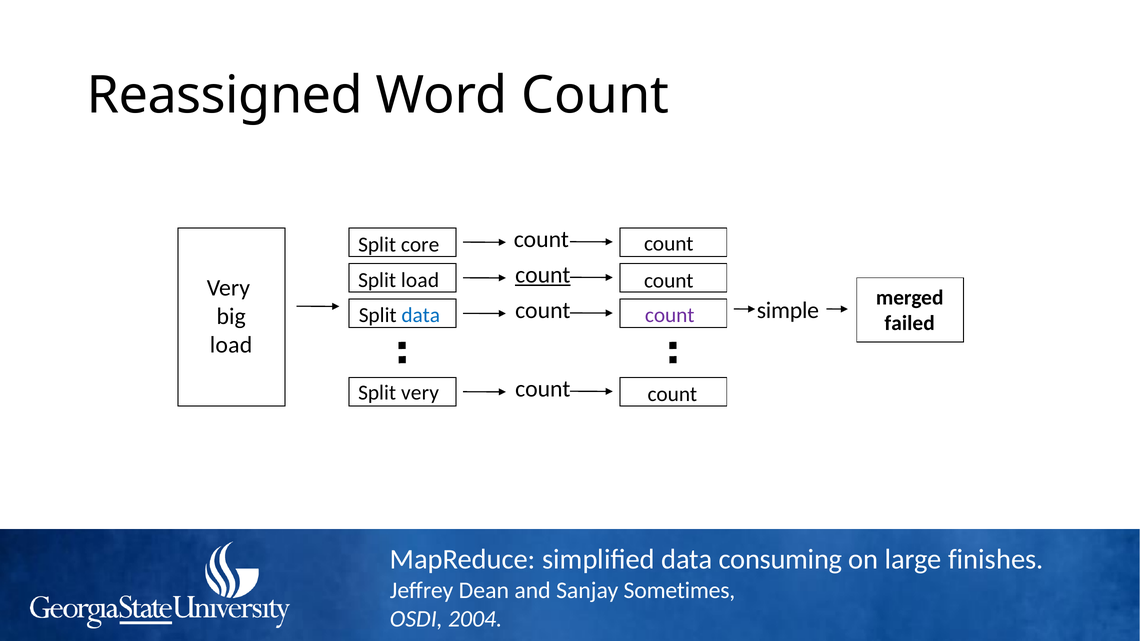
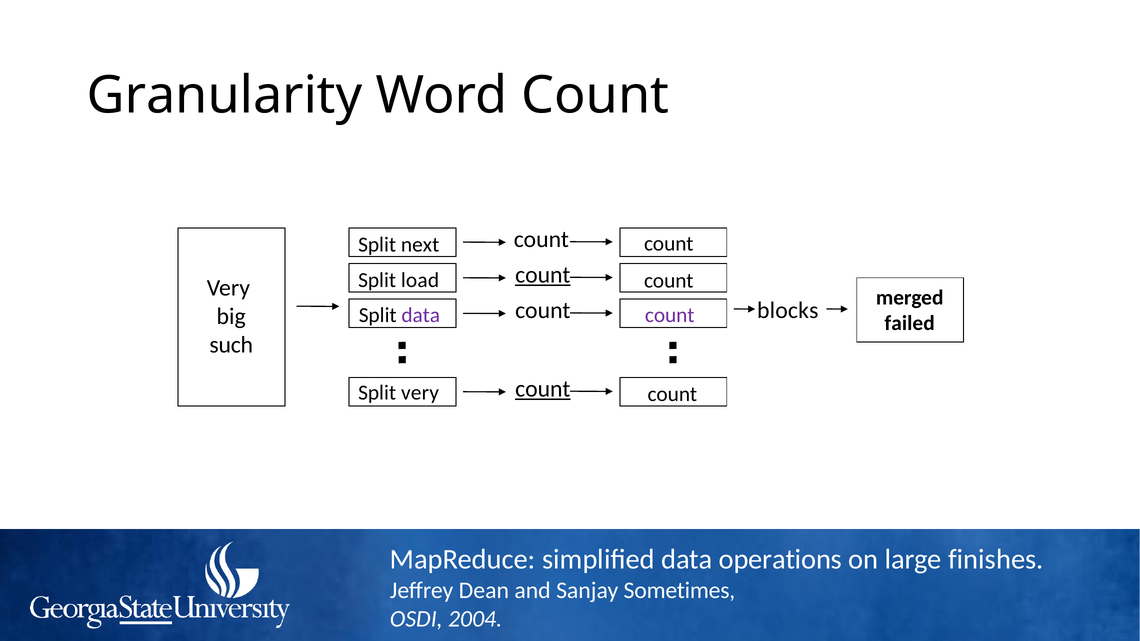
Reassigned: Reassigned -> Granularity (225, 96)
core: core -> next (420, 245)
simple: simple -> blocks (788, 311)
data colour: blue -> purple (421, 315)
load: load -> such (231, 345)
count underline: none -> present (543, 389)
consuming: consuming -> operations (780, 560)
